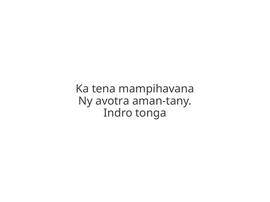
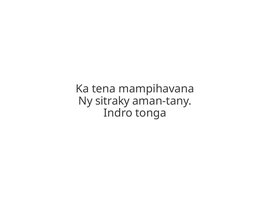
avotra: avotra -> sitraky (112, 101)
